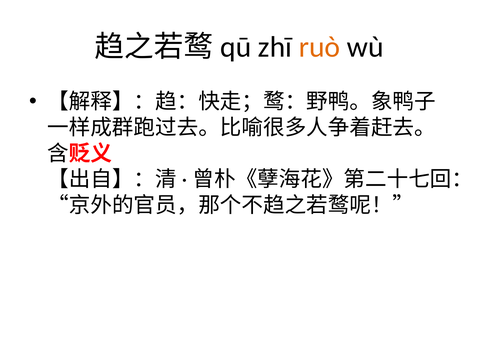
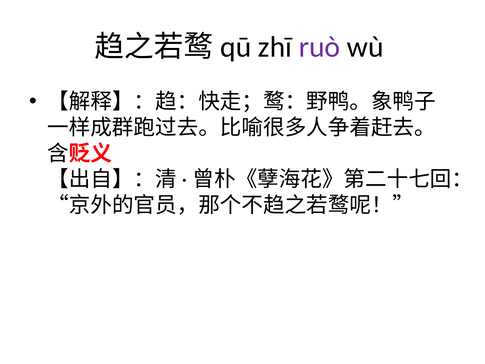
ruò colour: orange -> purple (319, 47)
